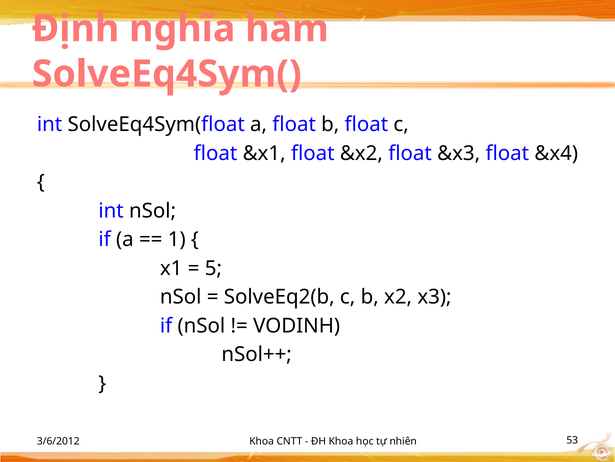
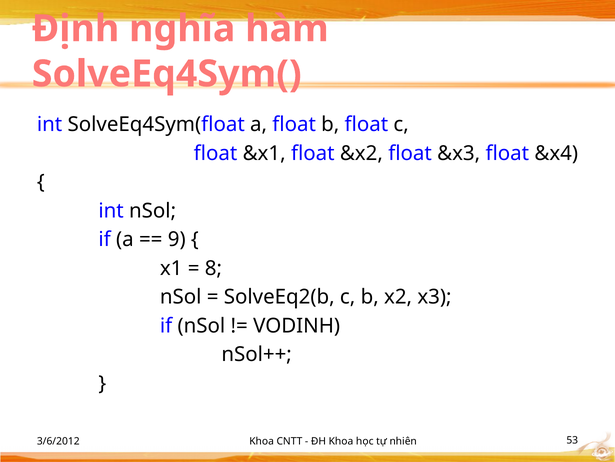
1: 1 -> 9 (177, 239)
5: 5 -> 8 (213, 268)
